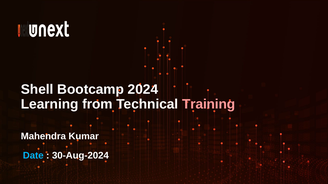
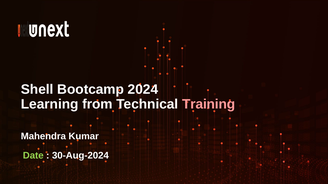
Date colour: light blue -> light green (33, 156)
